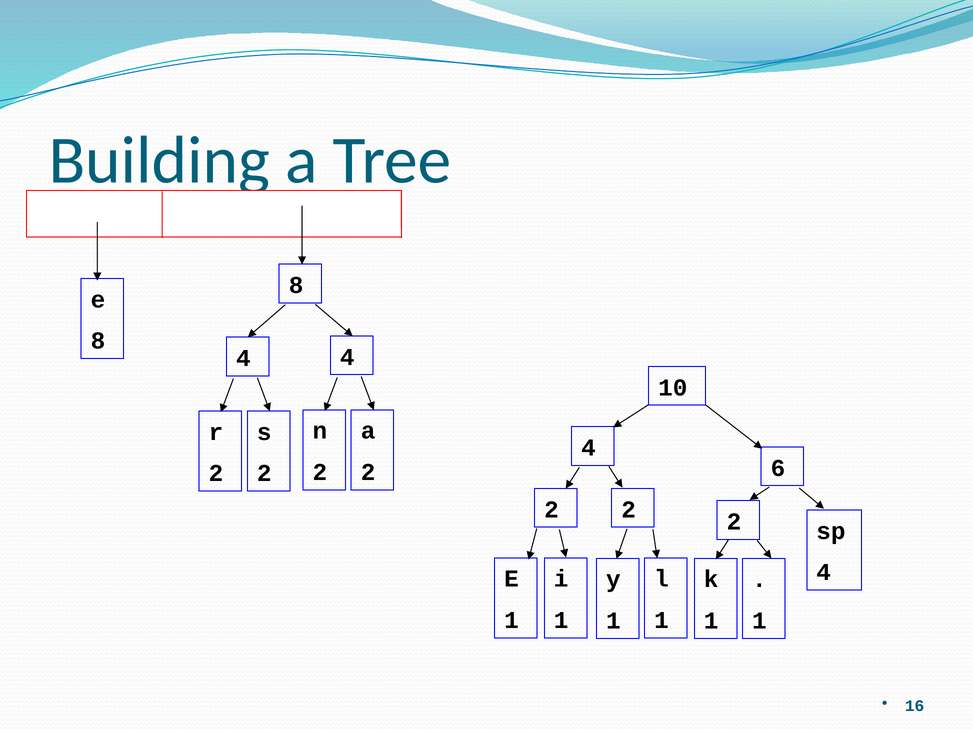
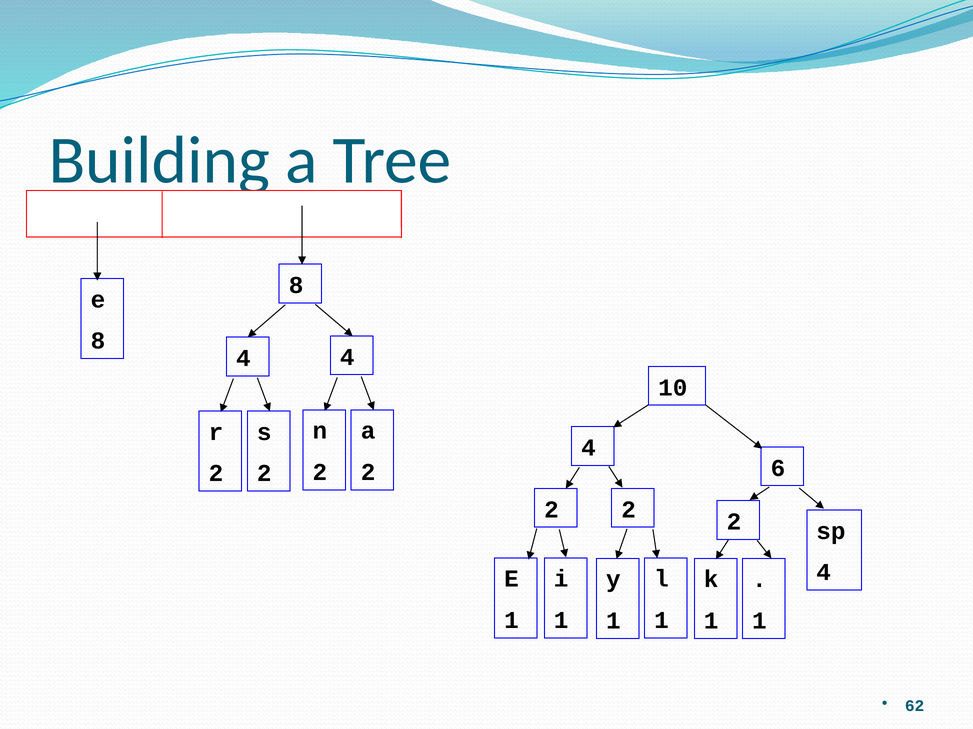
16: 16 -> 62 (915, 707)
